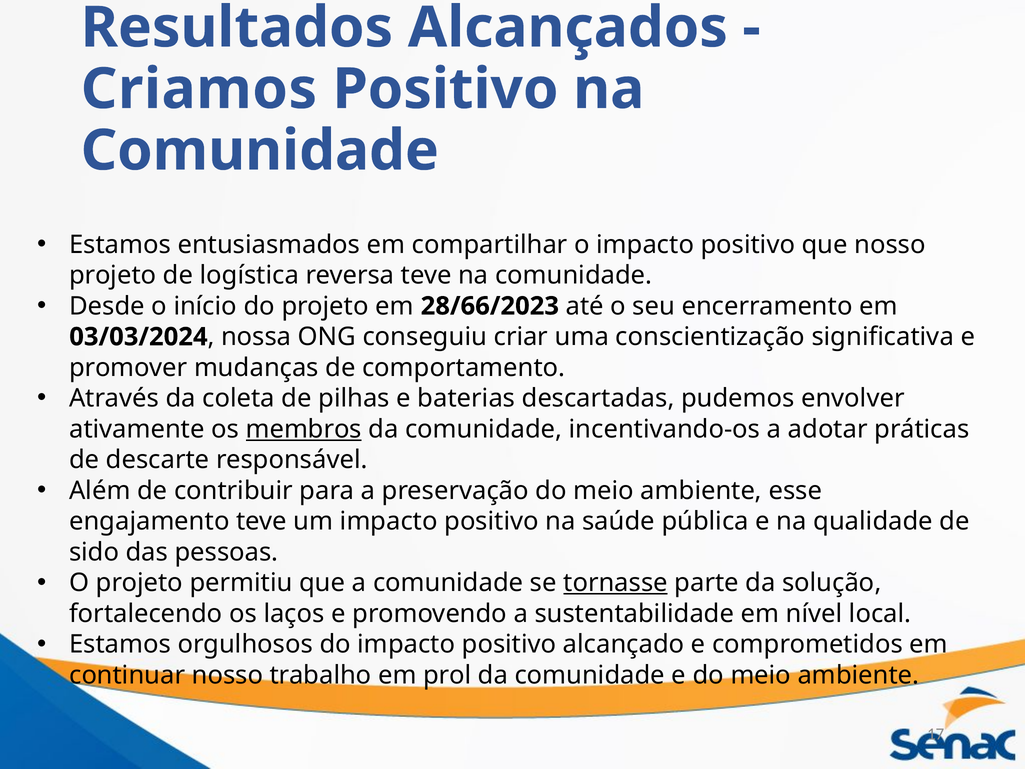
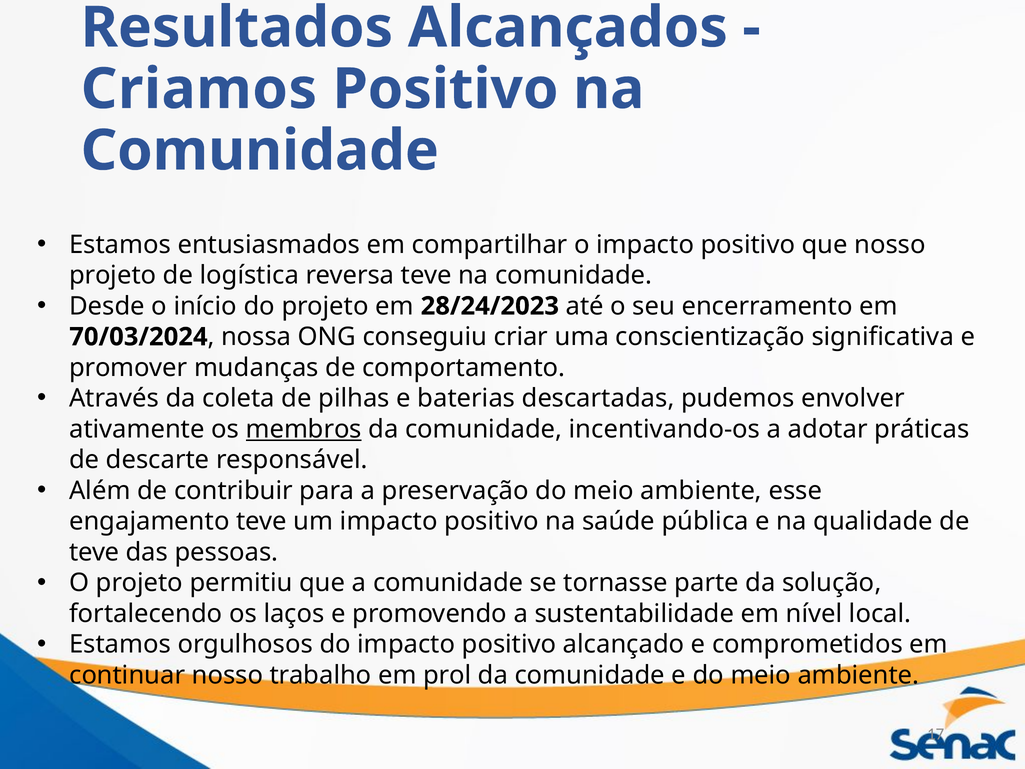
28/66/2023: 28/66/2023 -> 28/24/2023 (490, 306)
03/03/2024: 03/03/2024 -> 70/03/2024 (138, 337)
sido: sido -> teve (94, 552)
tornasse underline: present -> none (616, 583)
